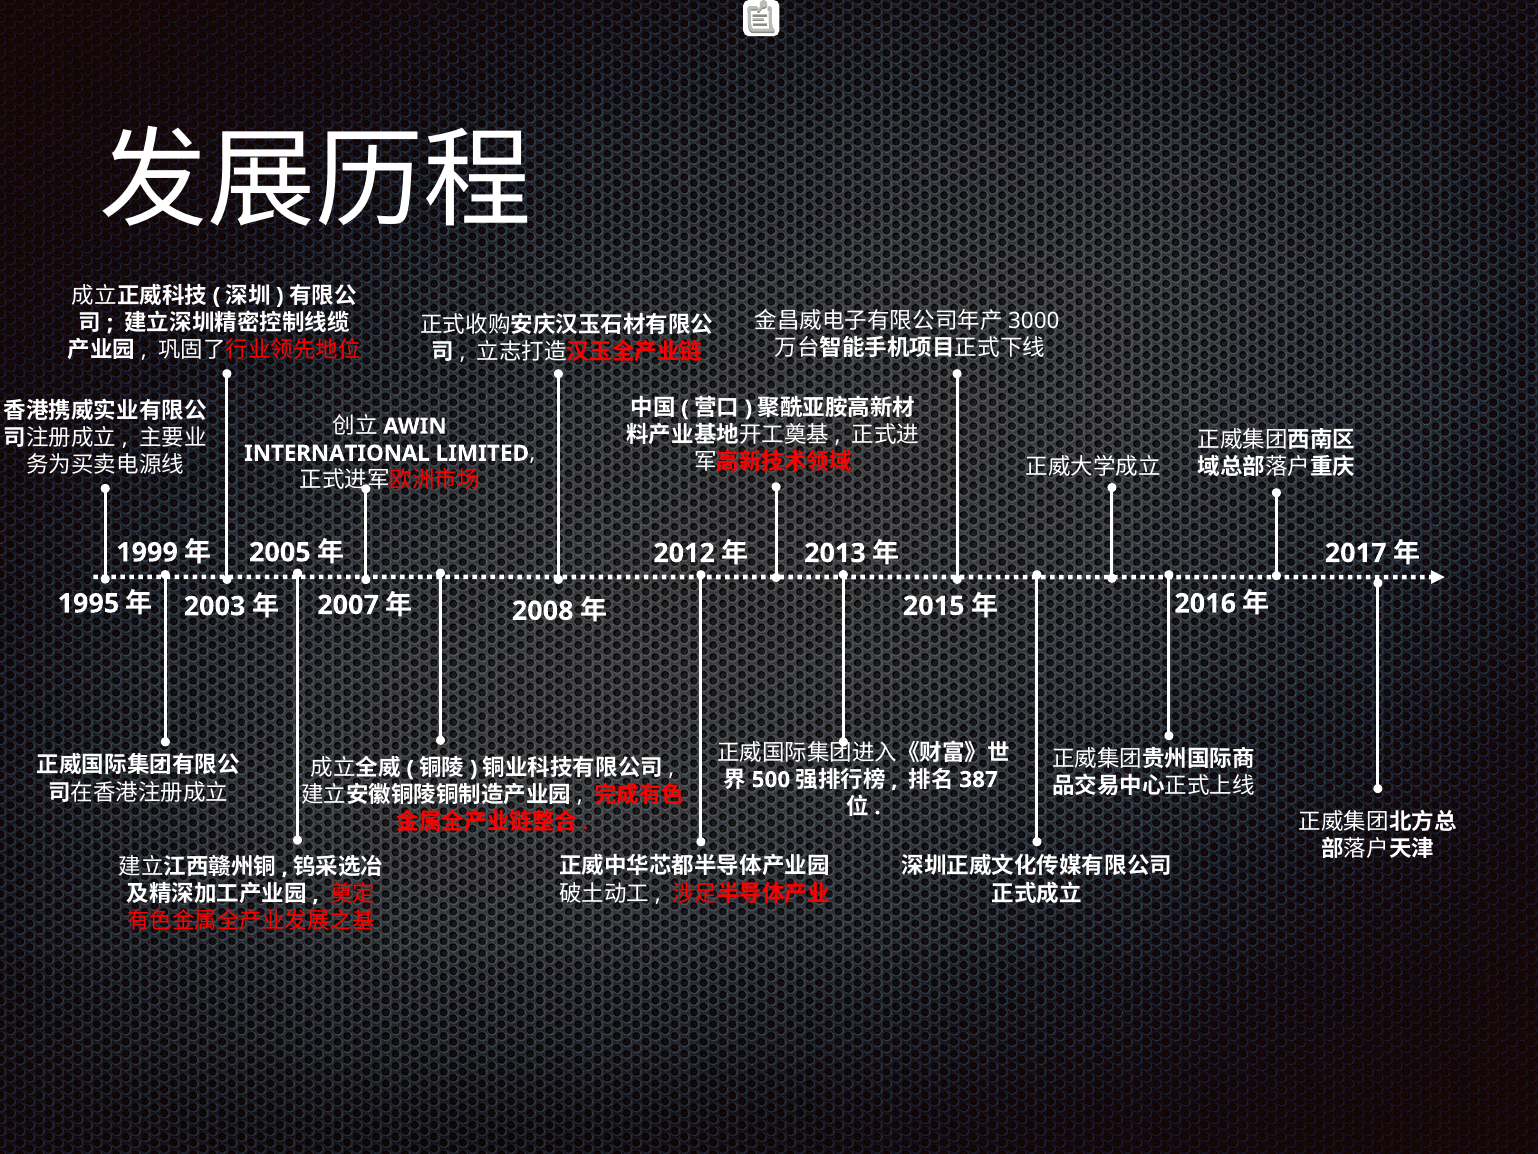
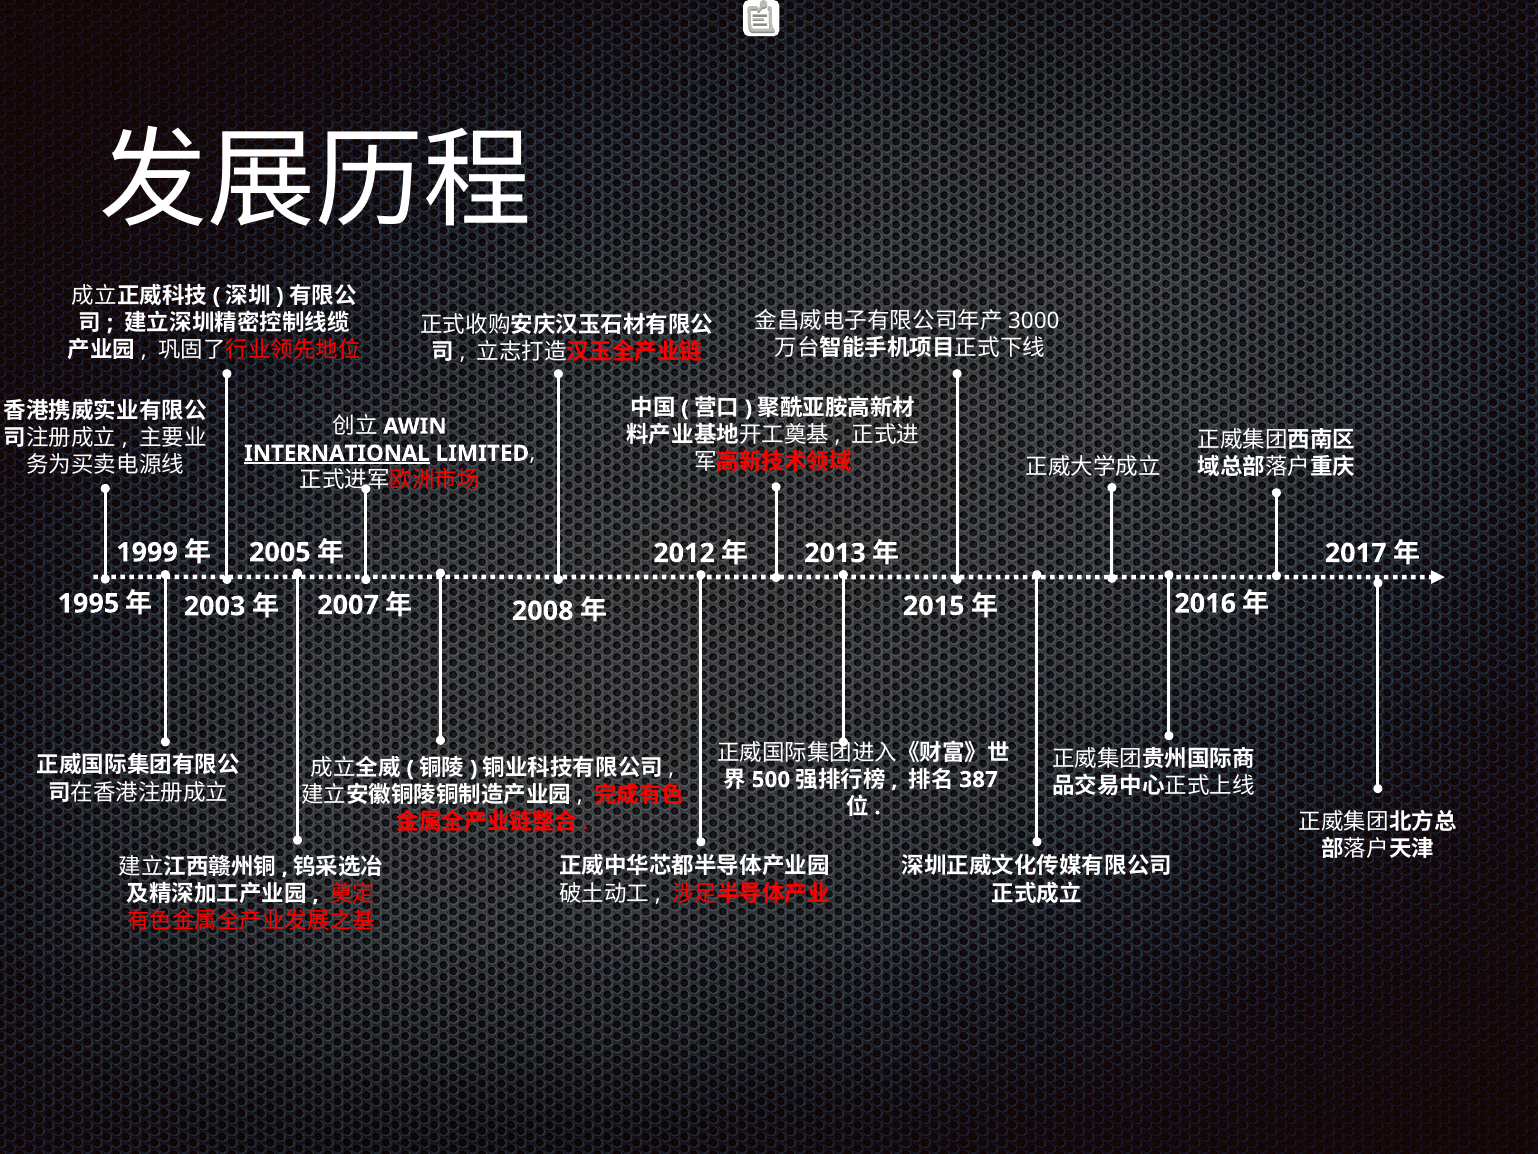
INTERNATIONAL underline: none -> present (337, 453)
